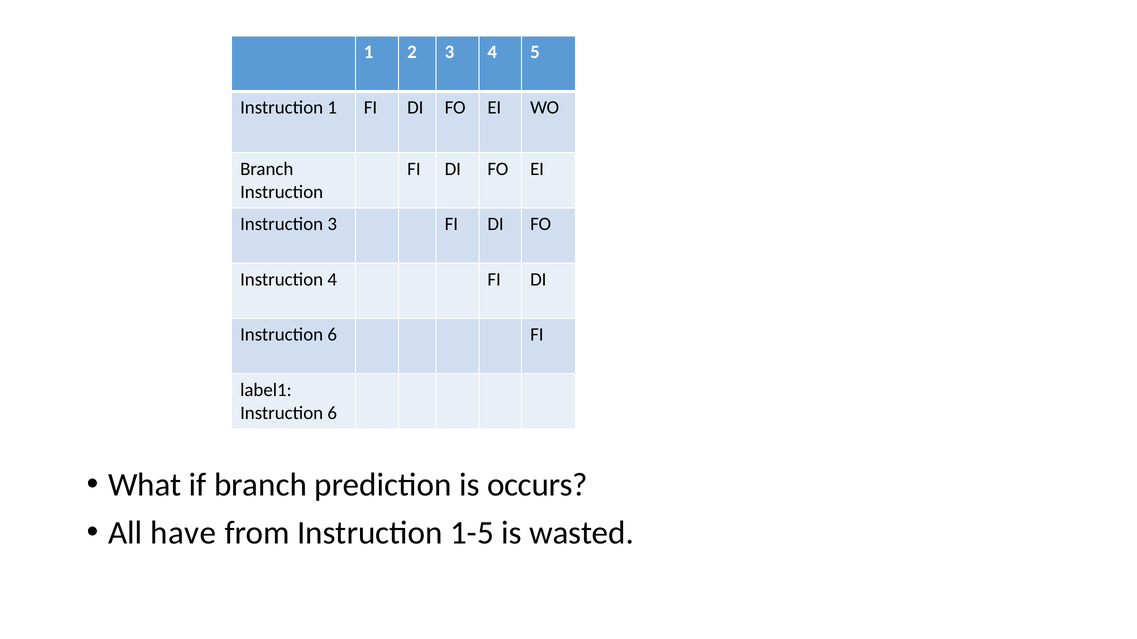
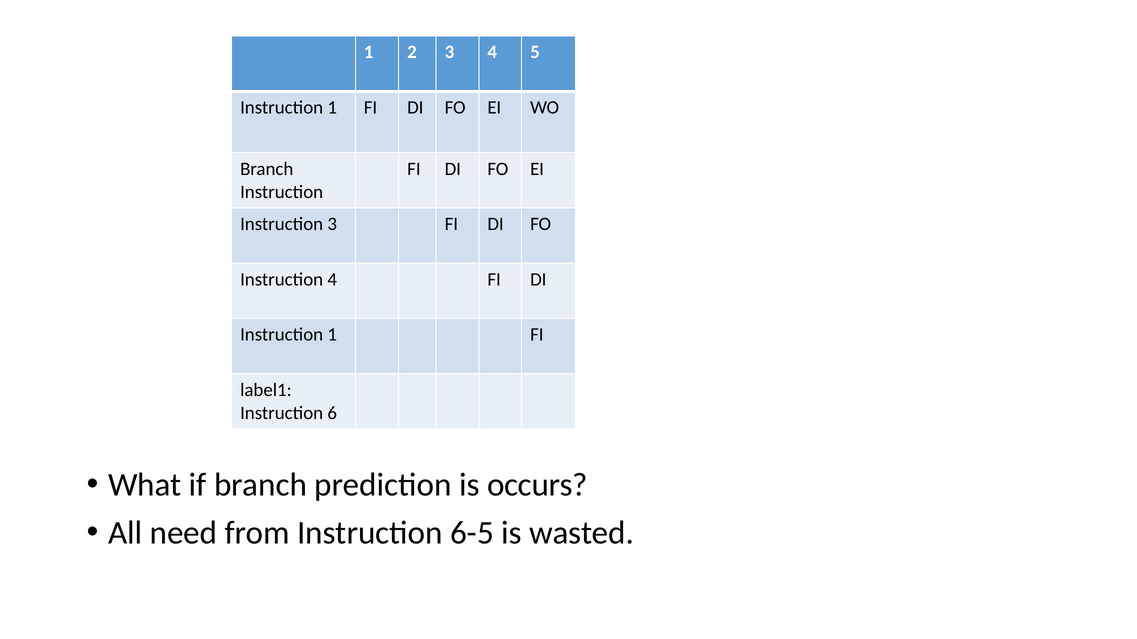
6: 6 -> 1 (332, 335)
have: have -> need (183, 533)
1-5: 1-5 -> 6-5 (472, 533)
